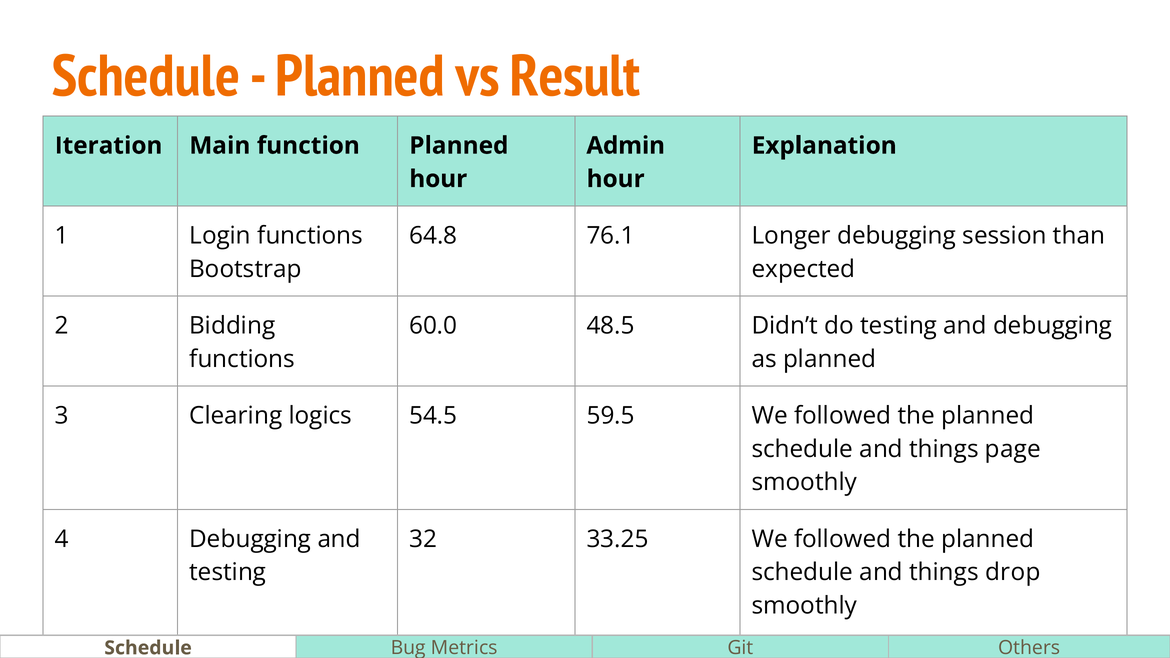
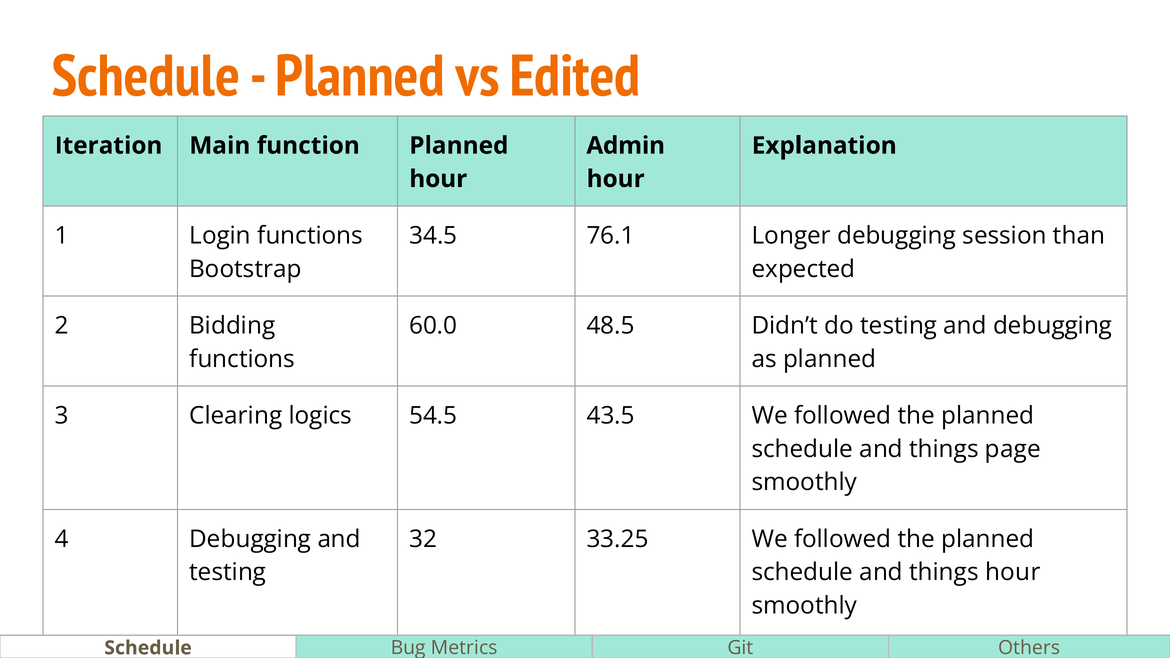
Result: Result -> Edited (575, 76)
64.8: 64.8 -> 34.5 (433, 236)
59.5: 59.5 -> 43.5 (611, 416)
things drop: drop -> hour (1013, 573)
